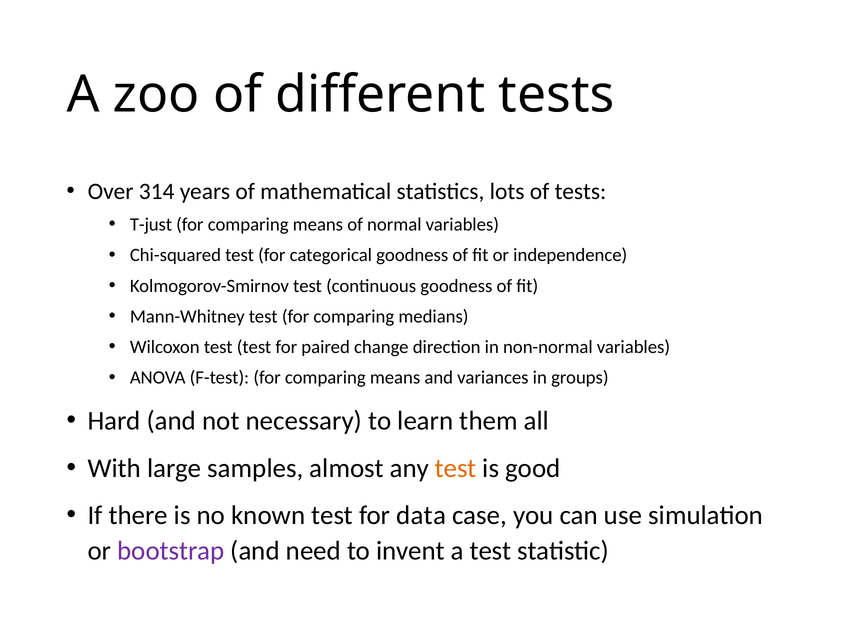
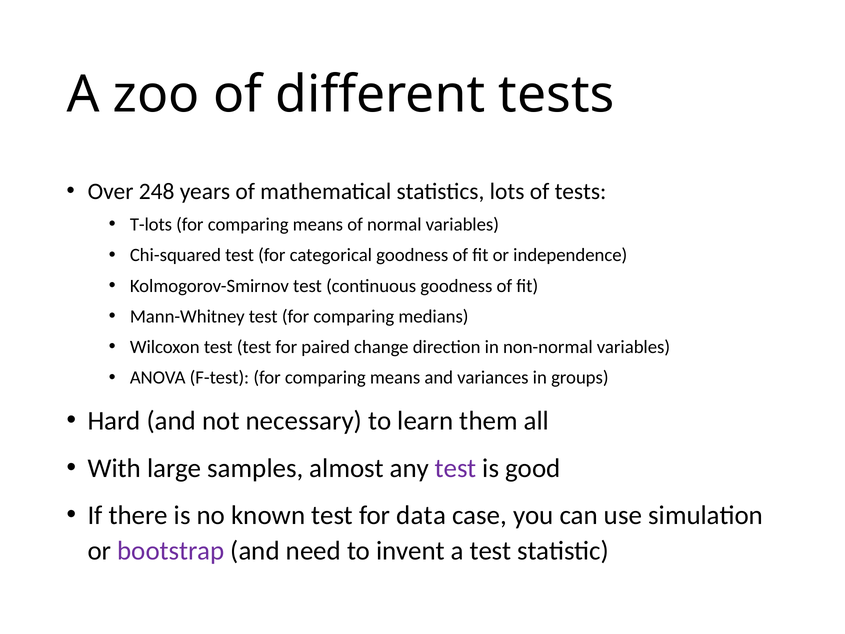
314: 314 -> 248 (157, 191)
T-just: T-just -> T-lots (151, 225)
test colour: orange -> purple (456, 468)
